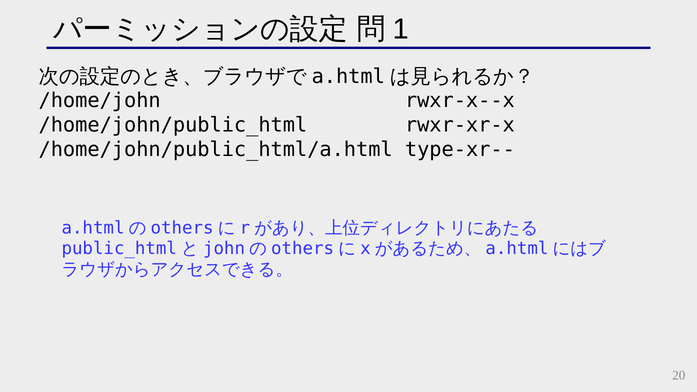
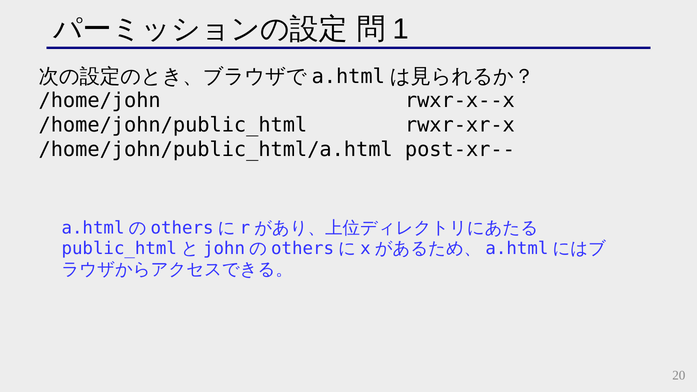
type-xr--: type-xr-- -> post-xr-- (460, 150)
